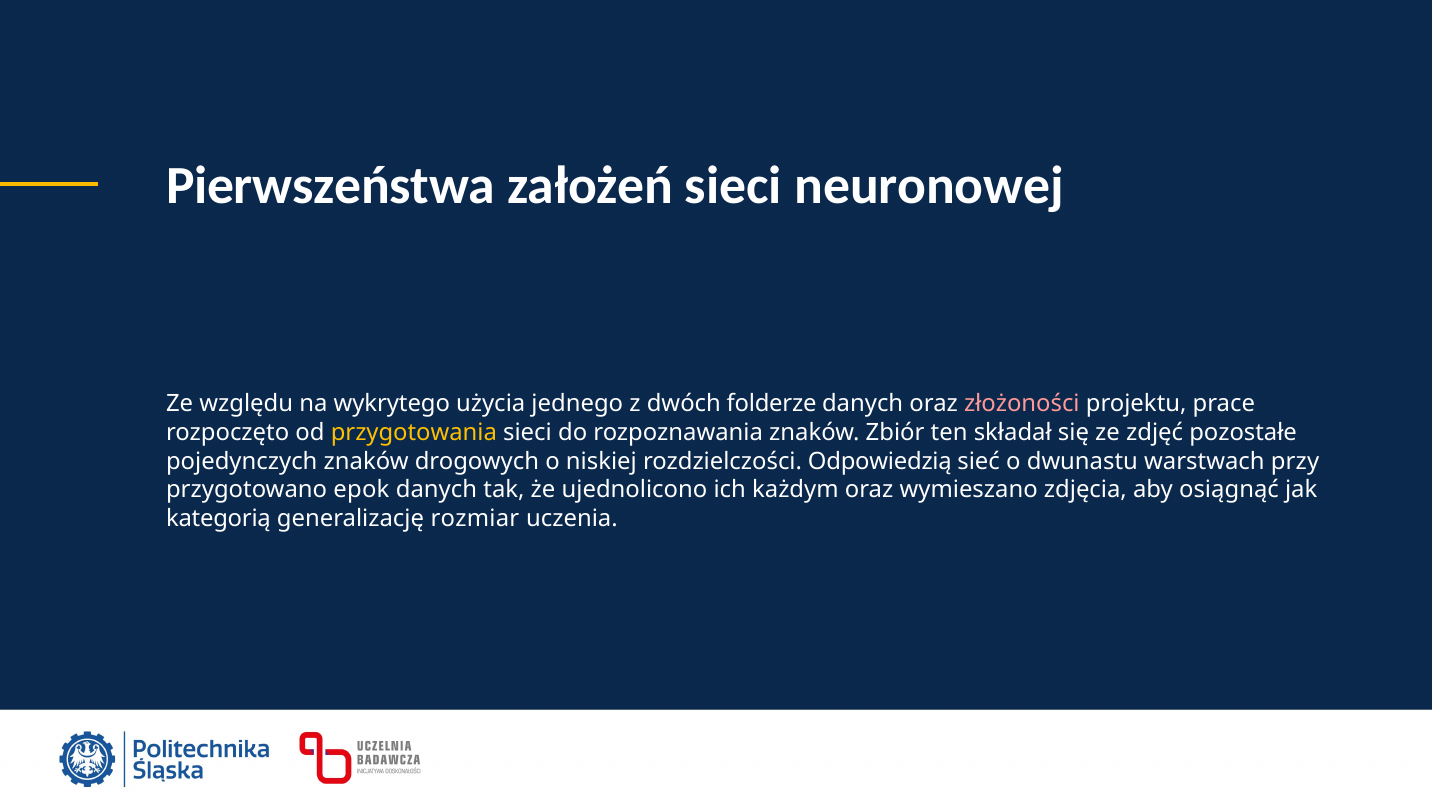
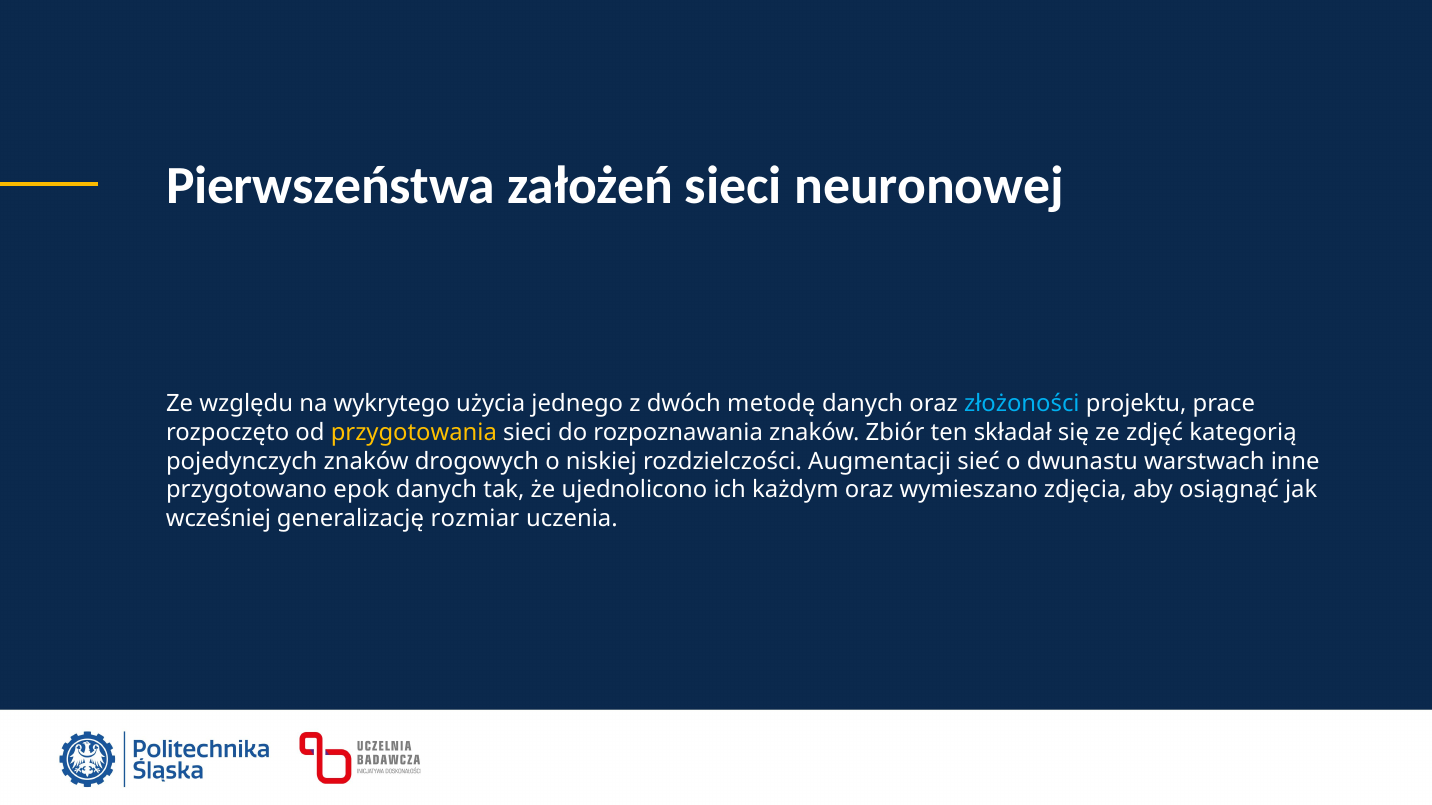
folderze: folderze -> metodę (771, 404)
złożoności colour: pink -> light blue (1022, 404)
pozostałe: pozostałe -> kategorią (1243, 433)
Odpowiedzią: Odpowiedzią -> Augmentacji (880, 461)
przy: przy -> inne (1295, 461)
kategorią: kategorią -> wcześniej (218, 519)
